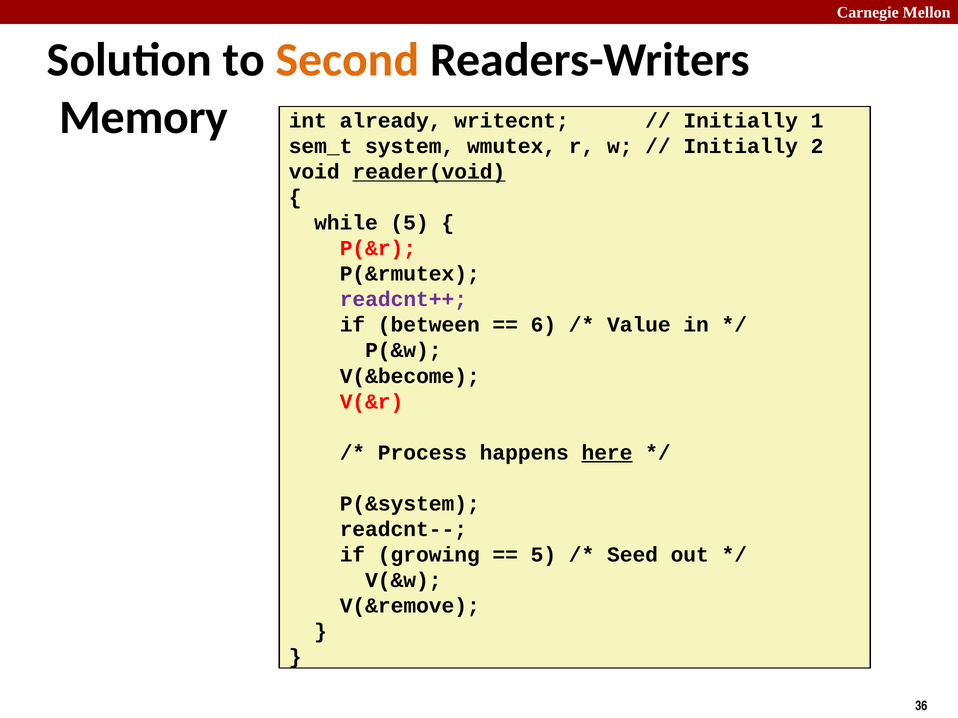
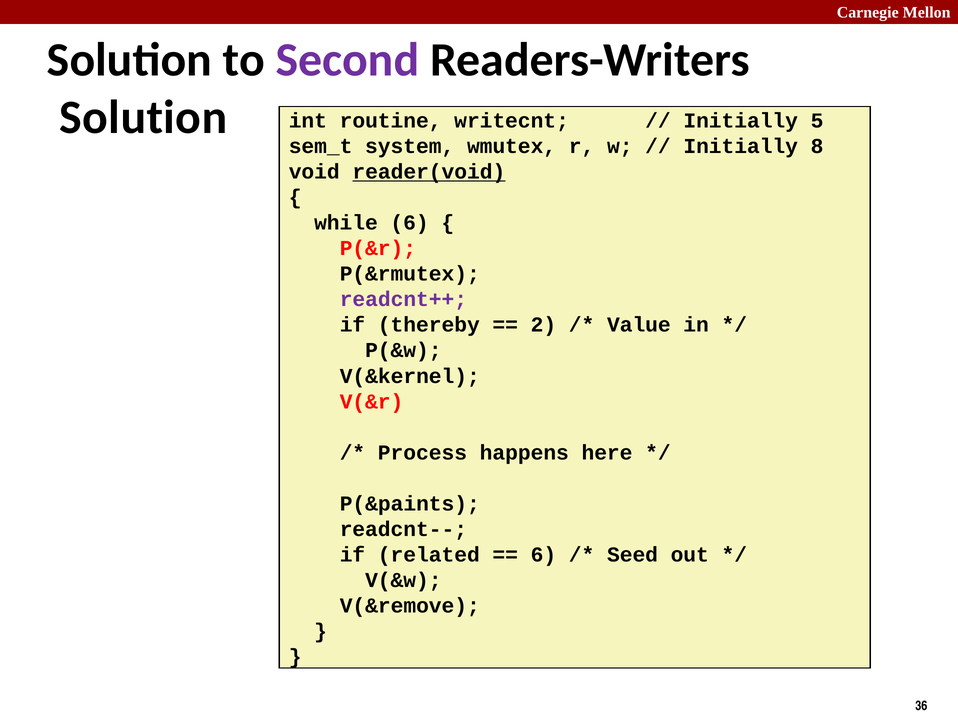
Second colour: orange -> purple (347, 60)
Memory: Memory -> Solution (143, 118)
already: already -> routine (391, 121)
1: 1 -> 5 (817, 121)
2: 2 -> 8 (817, 146)
while 5: 5 -> 6 (410, 223)
between: between -> thereby (429, 325)
6: 6 -> 2 (543, 325)
V(&become: V(&become -> V(&kernel (410, 376)
here underline: present -> none (607, 453)
P(&system: P(&system -> P(&paints (410, 504)
growing: growing -> related (429, 555)
5: 5 -> 6 (543, 555)
